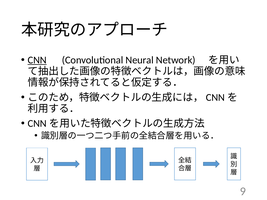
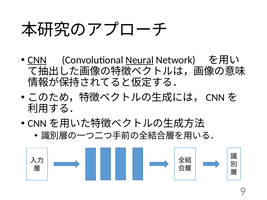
Neural underline: none -> present (140, 60)
